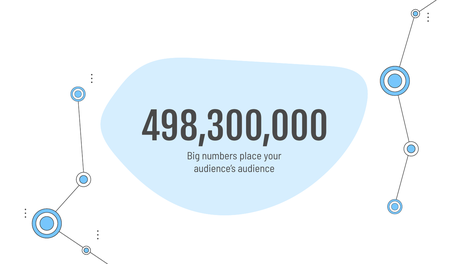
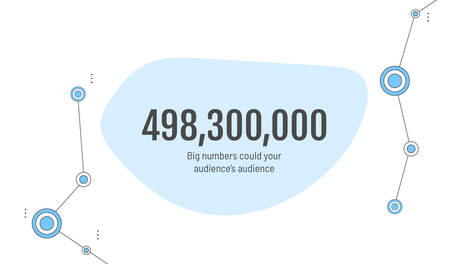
place: place -> could (251, 156)
